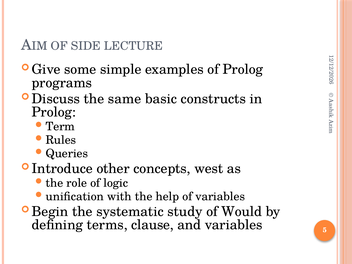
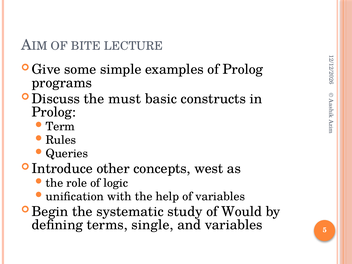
SIDE: SIDE -> BITE (86, 46)
same: same -> must (125, 99)
clause: clause -> single (152, 225)
